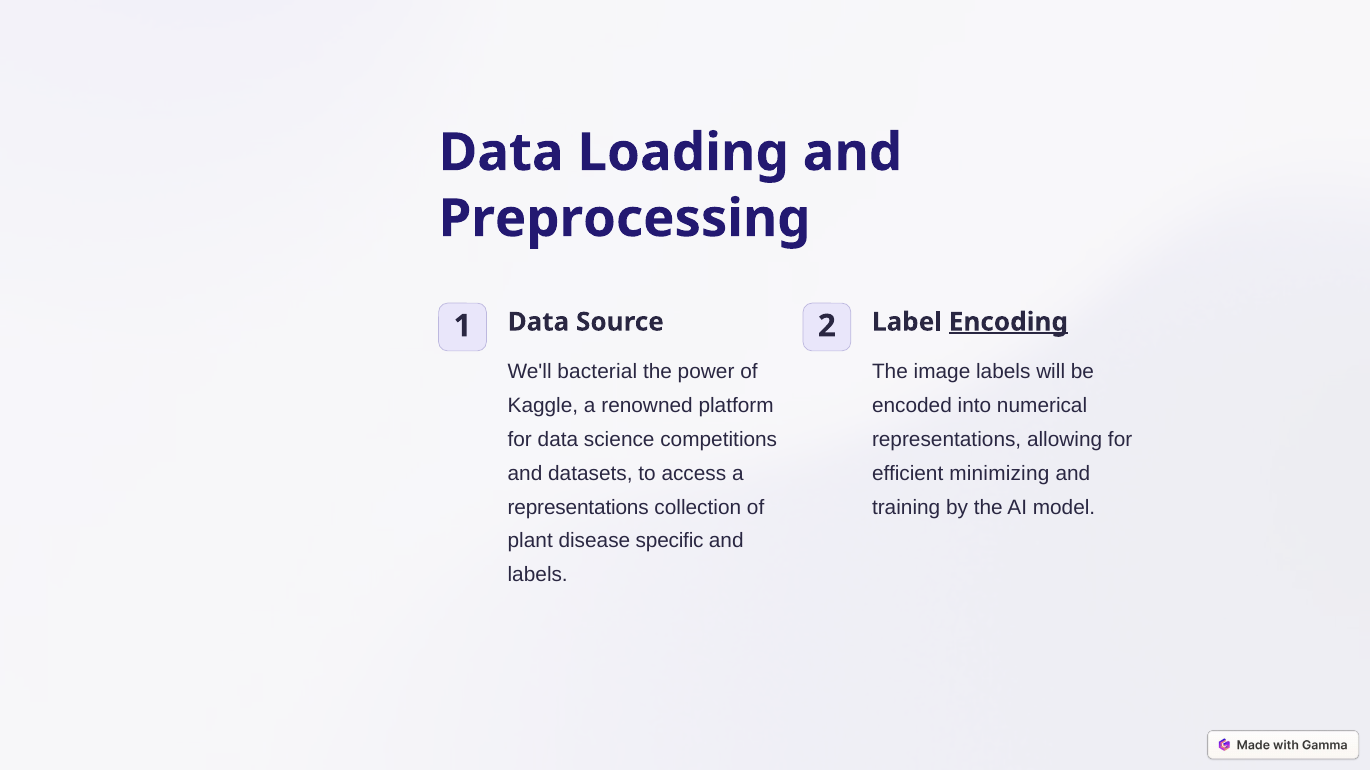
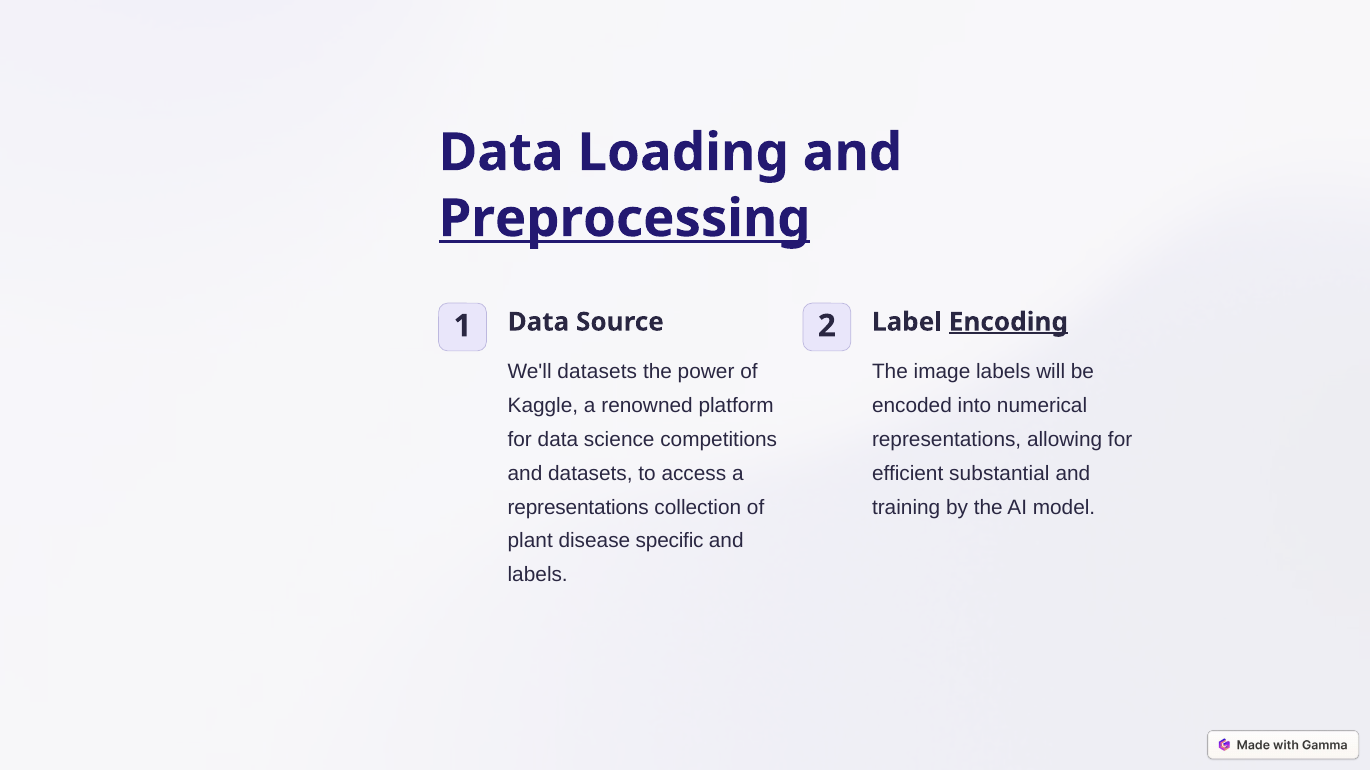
Preprocessing underline: none -> present (625, 219)
We'll bacterial: bacterial -> datasets (597, 372)
minimizing: minimizing -> substantial (999, 474)
